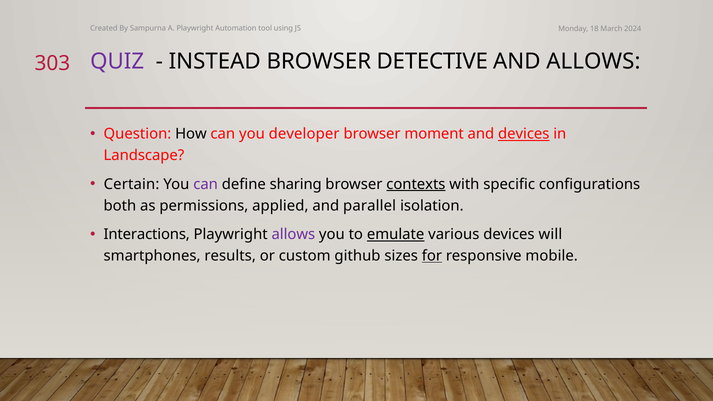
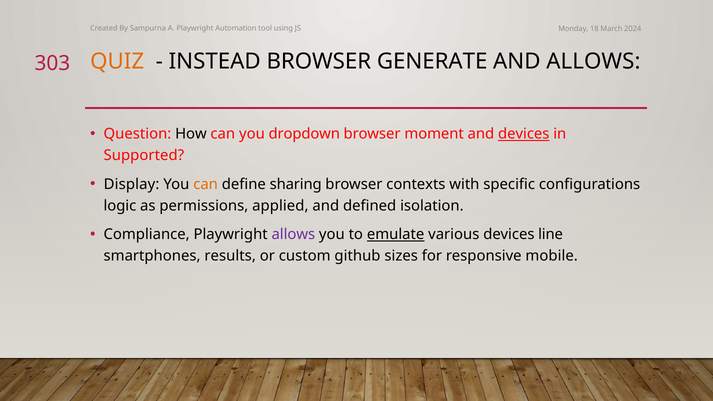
QUIZ colour: purple -> orange (117, 62)
DETECTIVE: DETECTIVE -> GENERATE (432, 62)
developer: developer -> dropdown (304, 134)
Landscape: Landscape -> Supported (144, 155)
Certain: Certain -> Display (132, 184)
can colour: purple -> orange (206, 184)
contexts underline: present -> none (416, 184)
both: both -> logic (120, 206)
parallel: parallel -> defined (370, 206)
Interactions: Interactions -> Compliance (147, 234)
will: will -> line (551, 234)
for underline: present -> none (432, 256)
